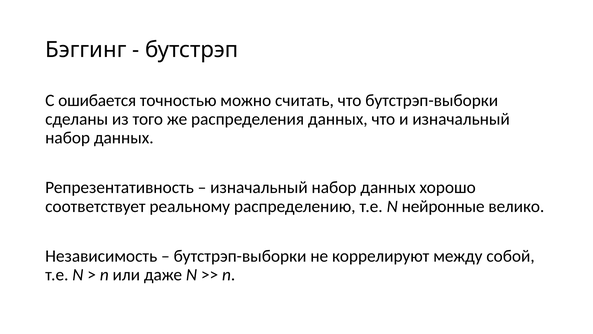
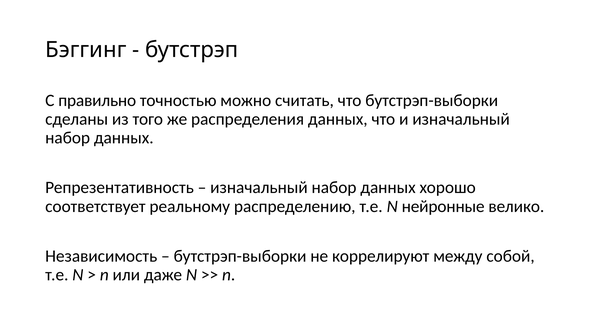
ошибается: ошибается -> правильно (97, 100)
